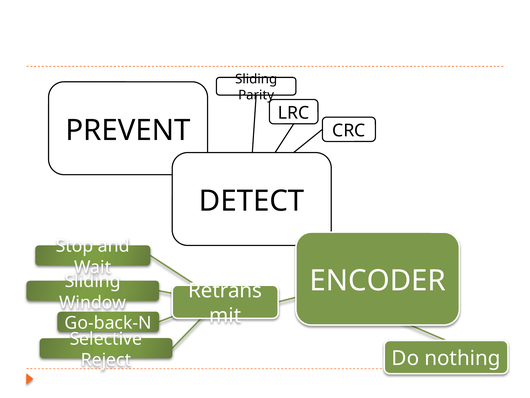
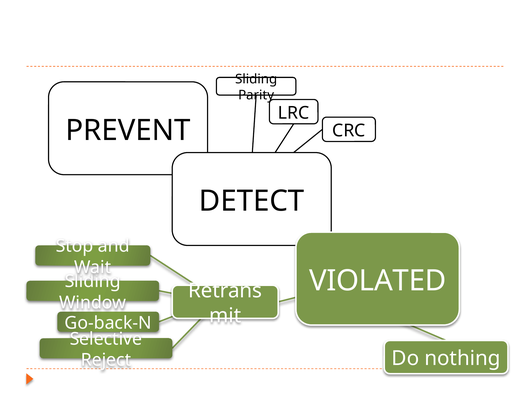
ENCODER: ENCODER -> VIOLATED (378, 280)
